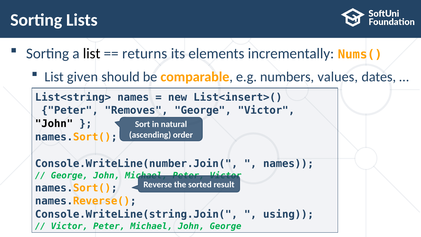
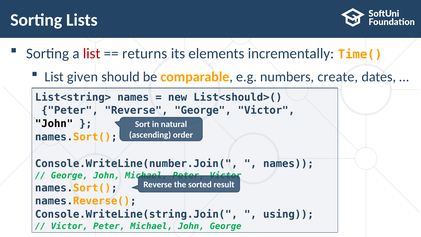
list colour: black -> red (92, 53)
Nums(: Nums( -> Time( (360, 54)
values: values -> create (338, 77)
List<insert>(: List<insert>( -> List<should>( (238, 97)
Peter Removes: Removes -> Reverse (136, 110)
